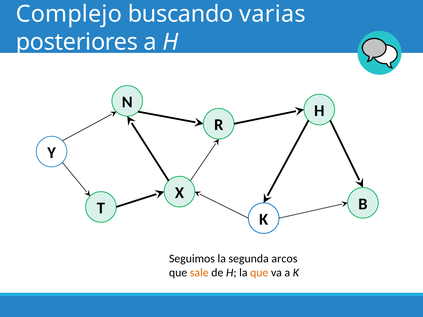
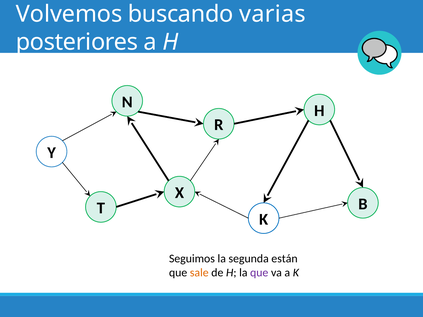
Complejo: Complejo -> Volvemos (69, 14)
arcos: arcos -> están (285, 259)
que colour: orange -> purple (259, 273)
